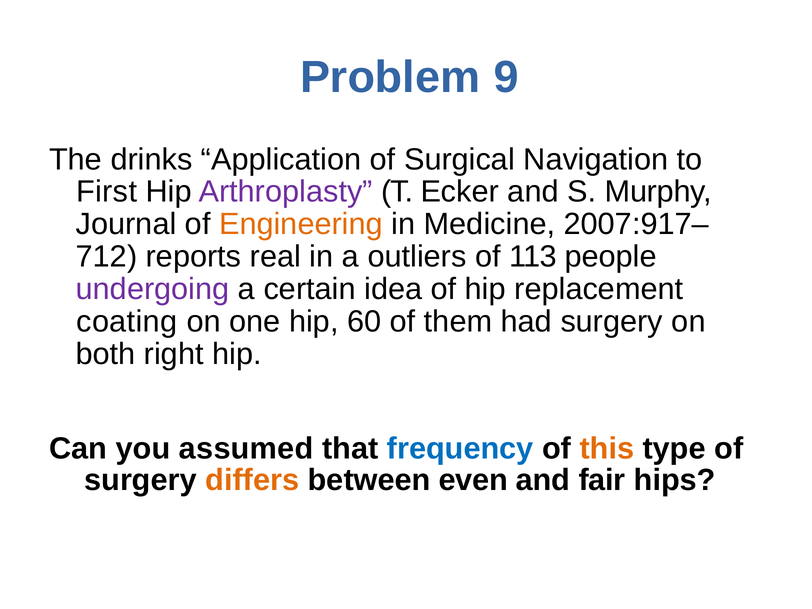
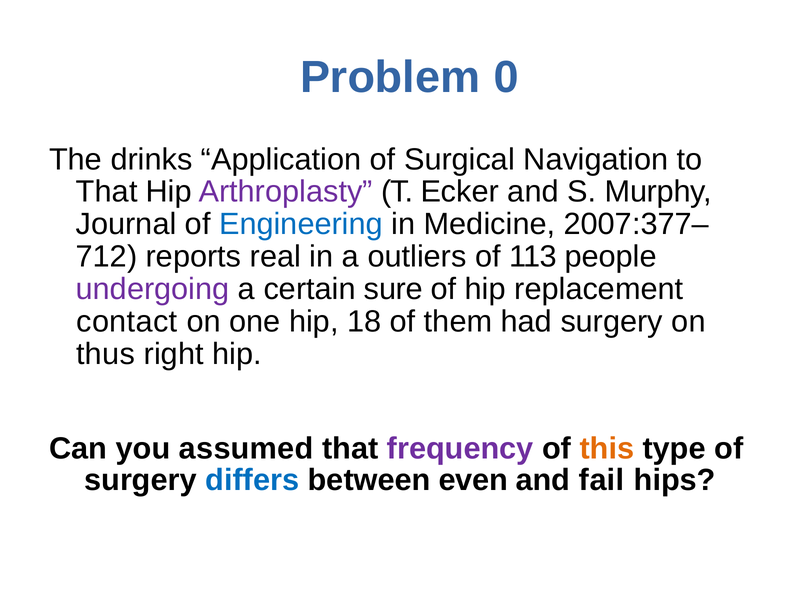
9: 9 -> 0 (506, 77)
First: First -> That (107, 192)
Engineering colour: orange -> blue (301, 224)
2007:917–: 2007:917– -> 2007:377– (636, 224)
idea: idea -> sure (393, 289)
coating: coating -> contact (127, 322)
60: 60 -> 18 (364, 322)
both: both -> thus (105, 354)
frequency colour: blue -> purple (460, 449)
differs colour: orange -> blue (252, 480)
fair: fair -> fail (602, 480)
